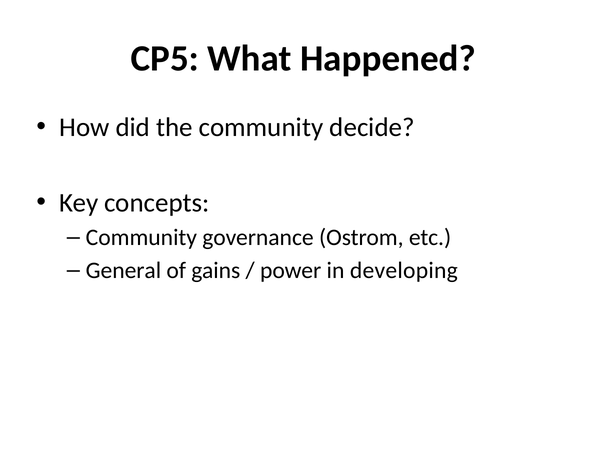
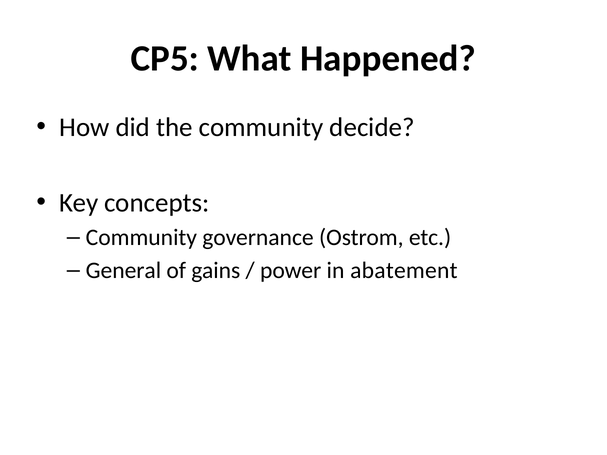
developing: developing -> abatement (404, 271)
